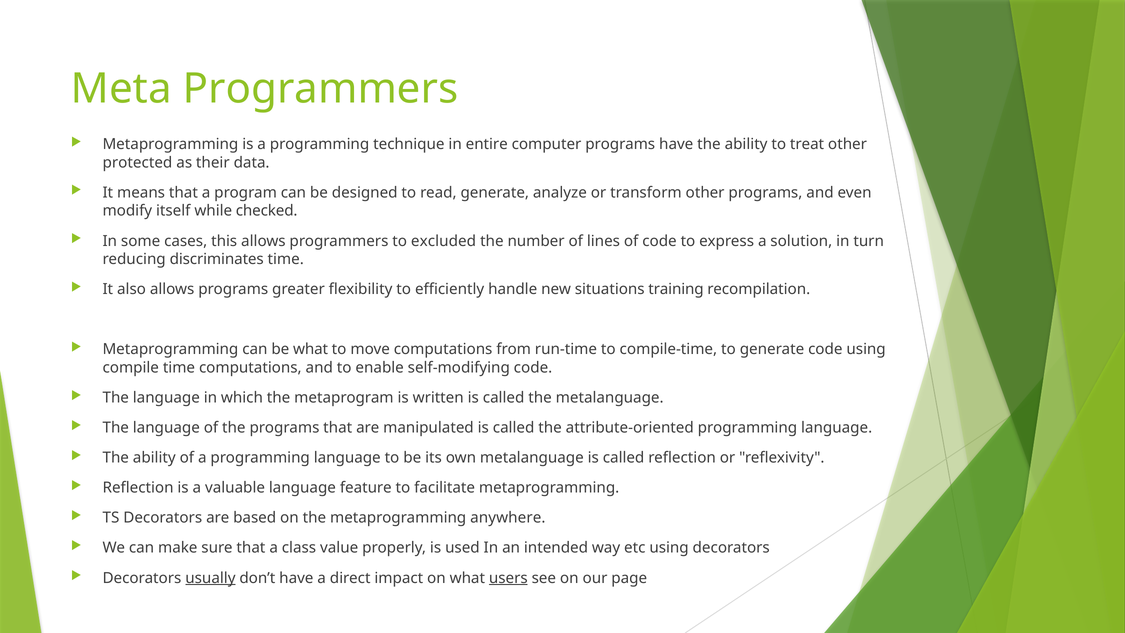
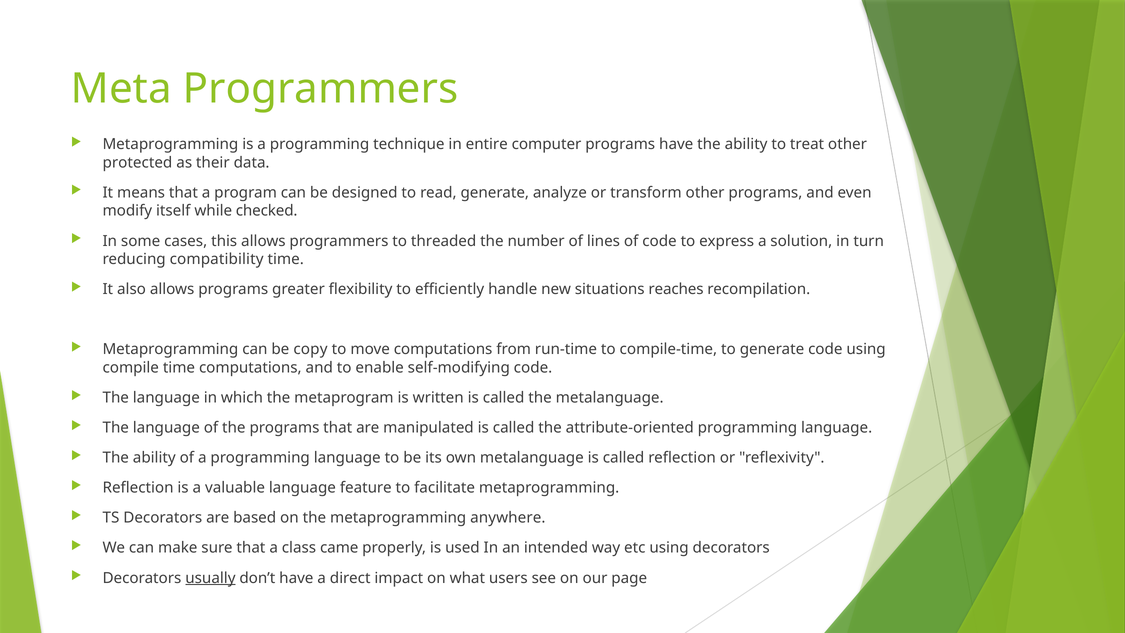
excluded: excluded -> threaded (444, 241)
discriminates: discriminates -> compatibility (217, 259)
training: training -> reaches (676, 289)
be what: what -> copy (310, 349)
value: value -> came (339, 548)
users underline: present -> none (508, 578)
